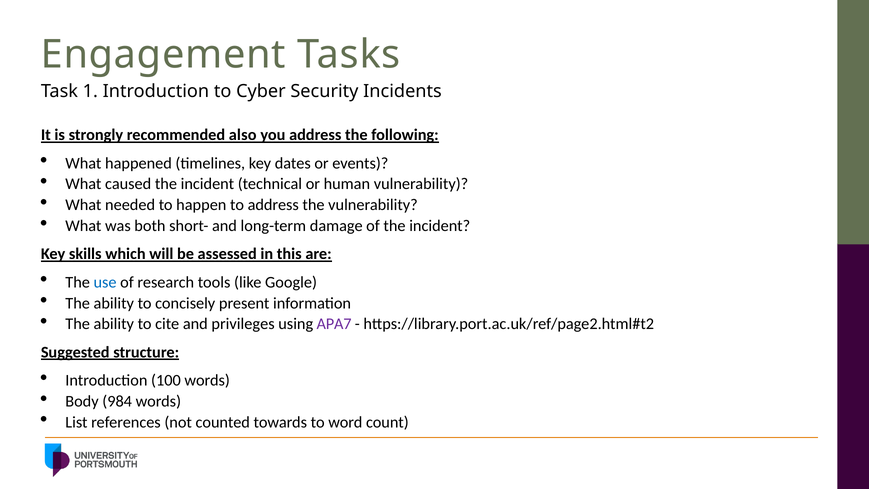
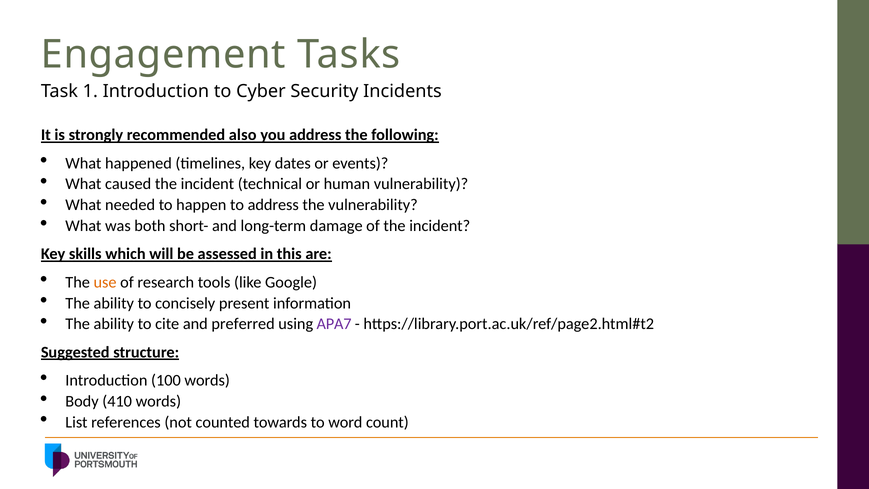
use colour: blue -> orange (105, 282)
privileges: privileges -> preferred (243, 324)
984: 984 -> 410 (117, 401)
